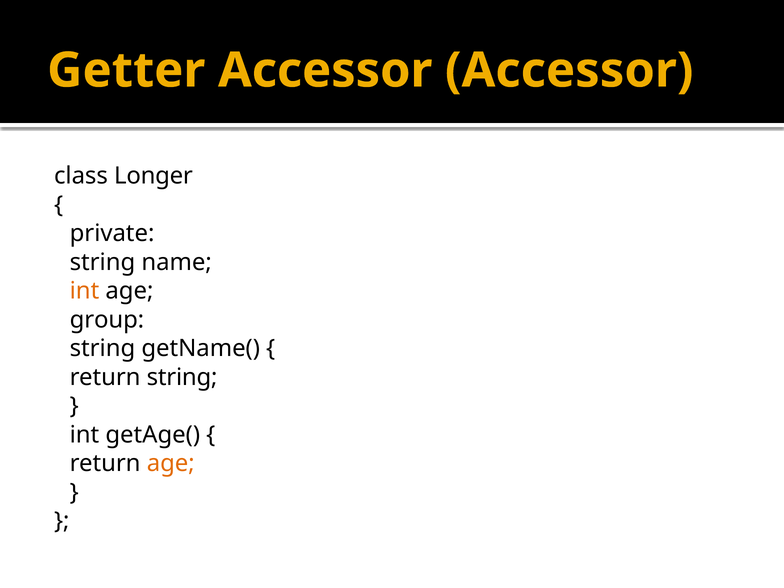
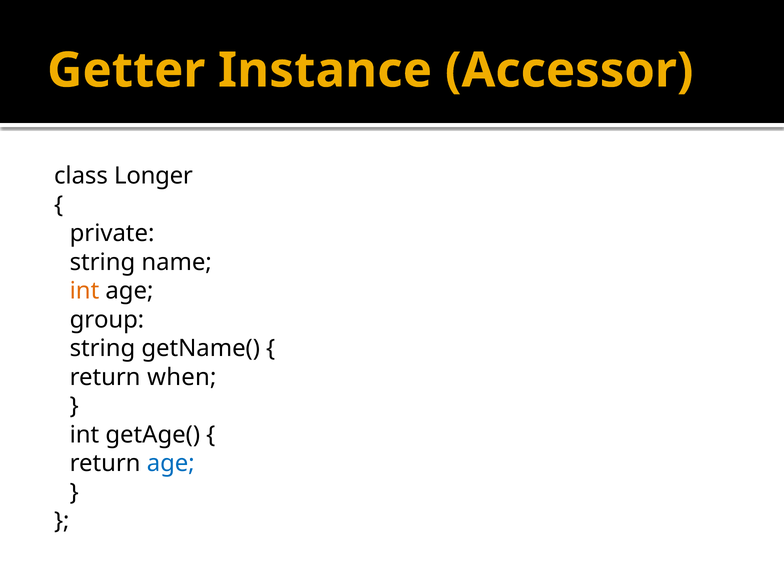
Getter Accessor: Accessor -> Instance (325, 70)
return string: string -> when (182, 377)
age colour: orange -> blue (171, 463)
